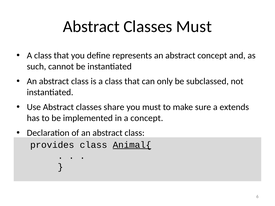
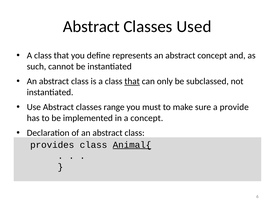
Classes Must: Must -> Used (194, 27)
that underline: none -> present (132, 81)
share: share -> range (114, 107)
extends: extends -> provide (234, 107)
